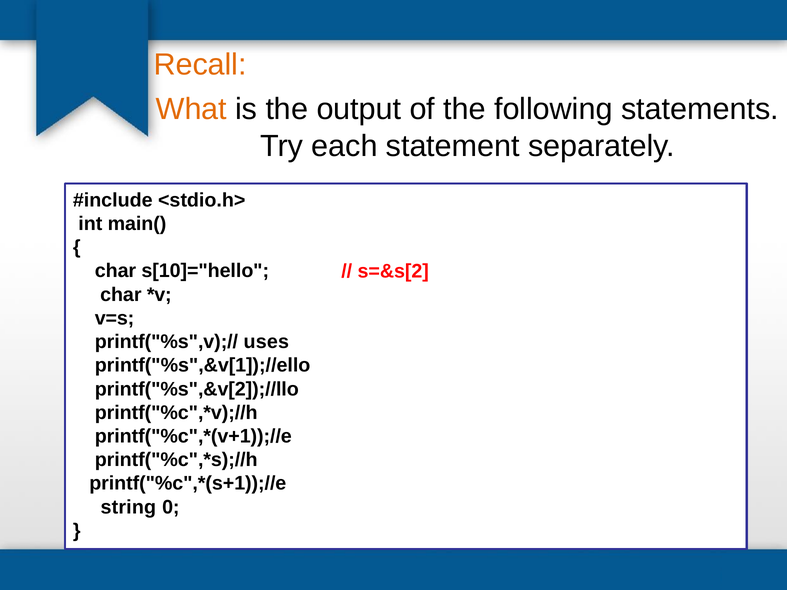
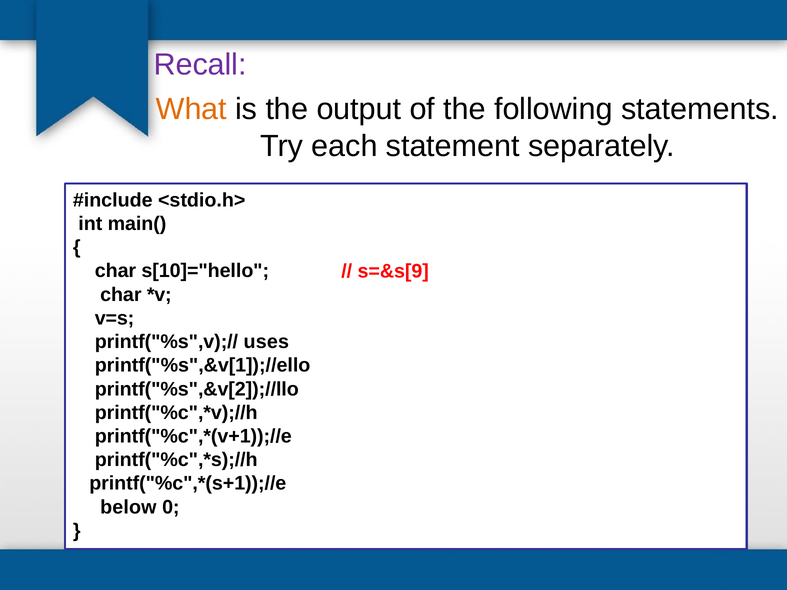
Recall colour: orange -> purple (200, 65)
s=&s[2: s=&s[2 -> s=&s[9 (393, 271)
string: string -> below (128, 507)
